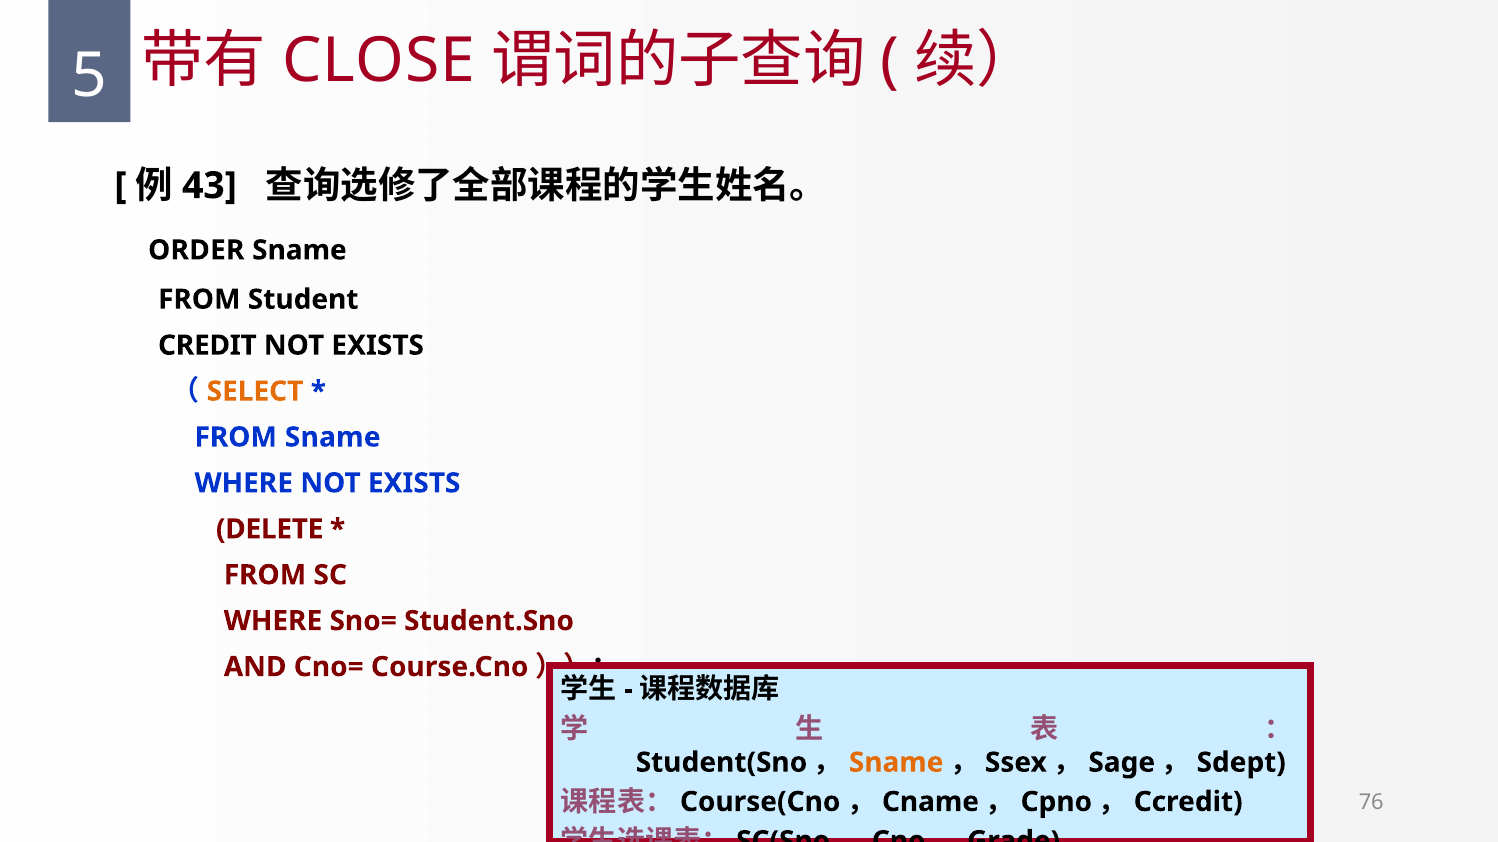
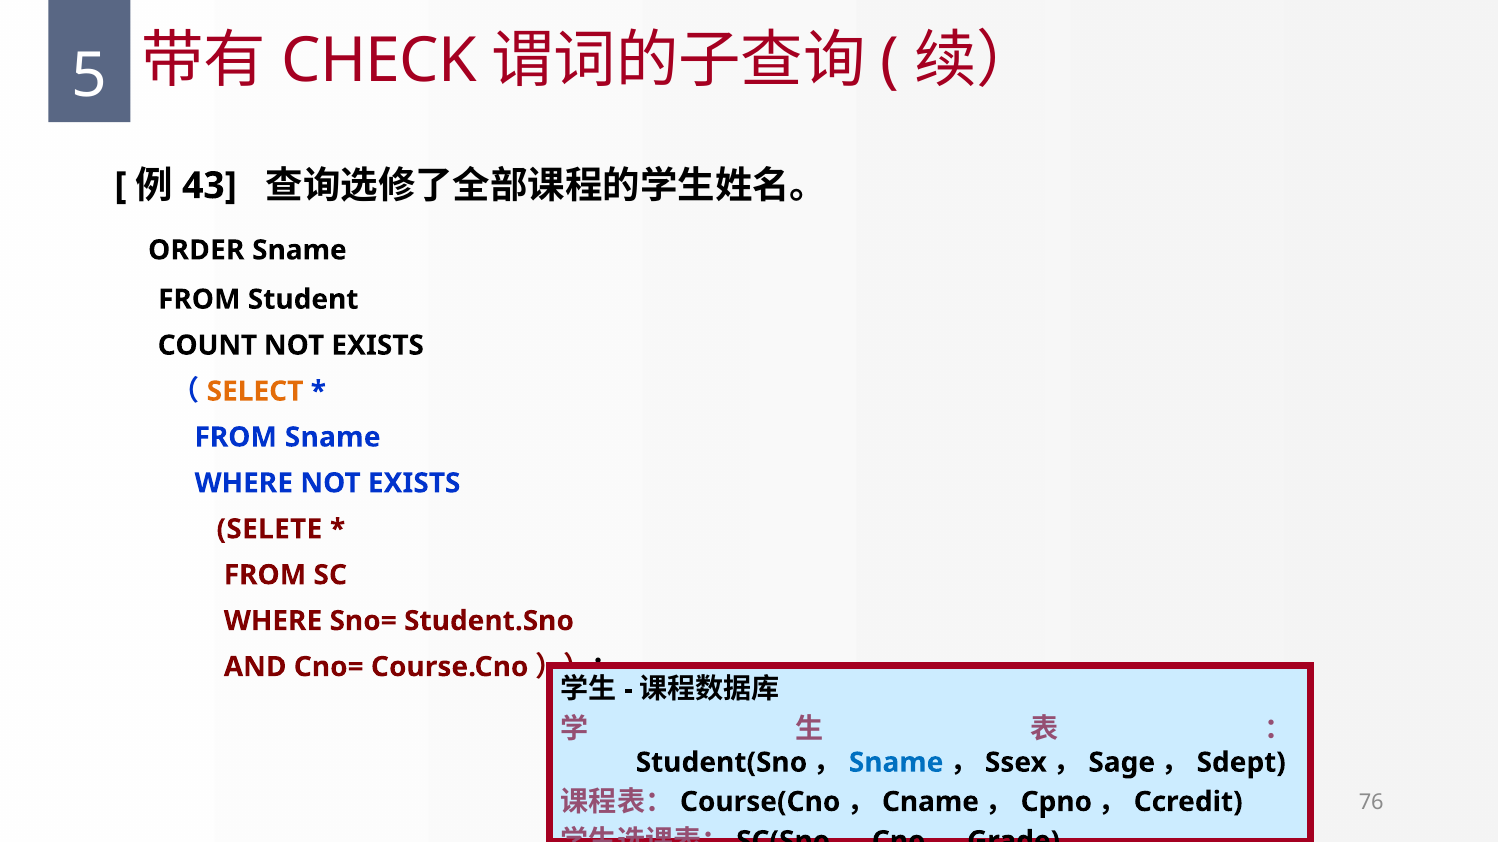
CLOSE: CLOSE -> CHECK (379, 61)
CREDIT: CREDIT -> COUNT (207, 346)
DELETE: DELETE -> SELETE (269, 529)
Sname colour: orange -> blue (896, 763)
